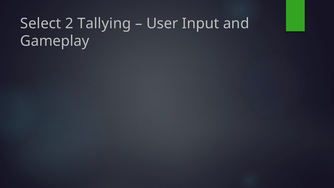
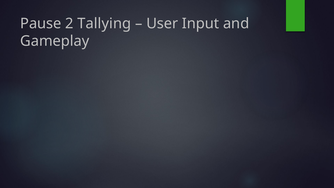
Select: Select -> Pause (41, 23)
